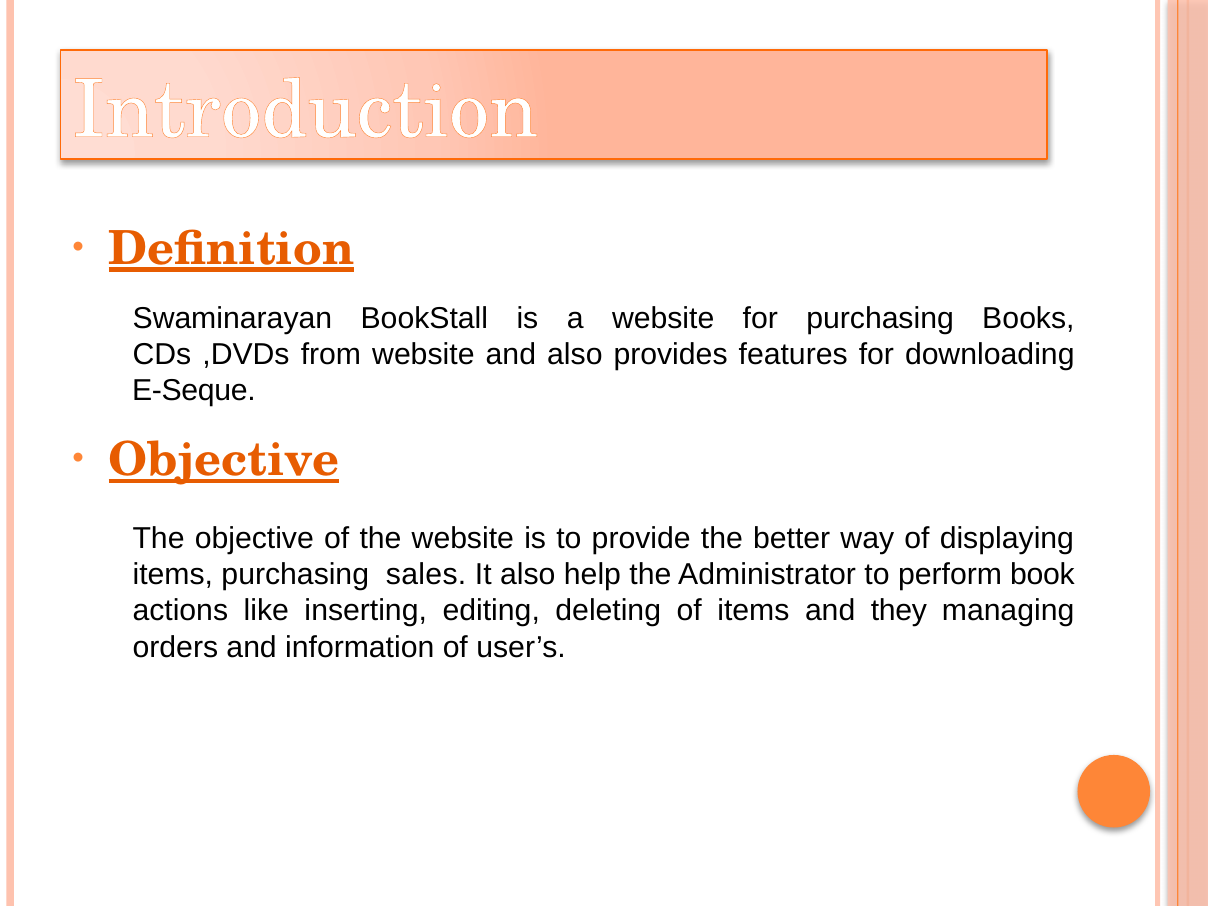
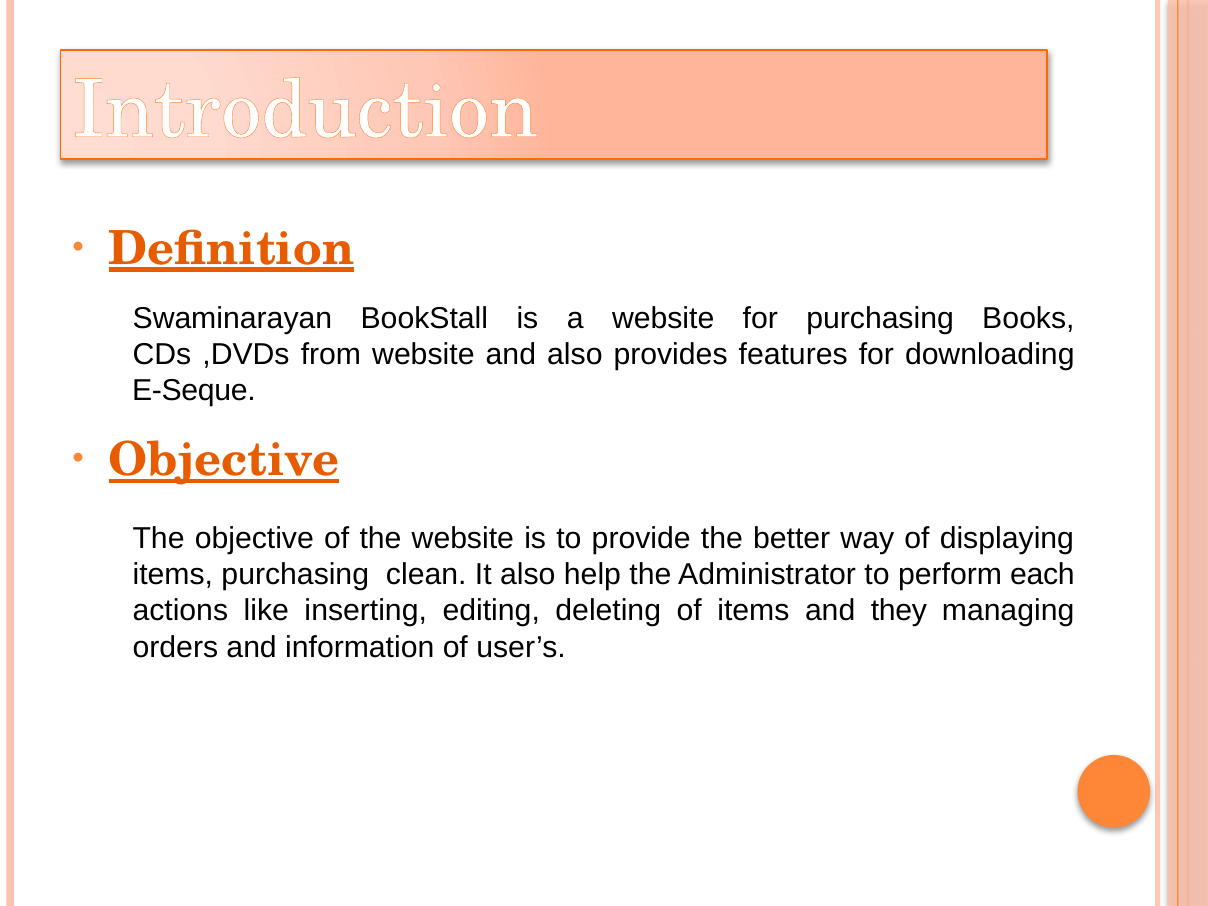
sales: sales -> clean (426, 575)
book: book -> each (1042, 575)
